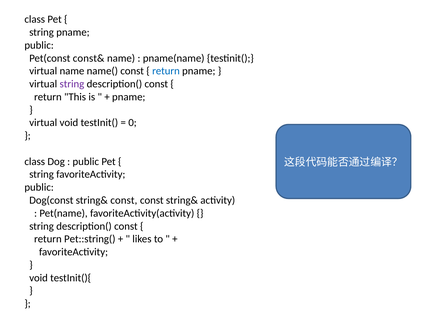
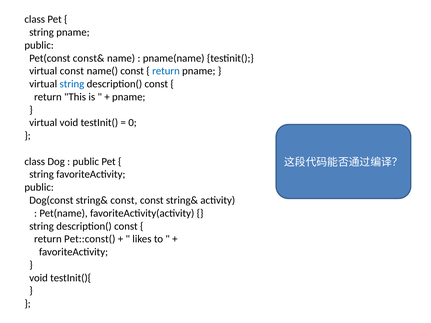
virtual name: name -> const (72, 71)
string colour: purple -> blue (72, 84)
Pet::string(: Pet::string( -> Pet::const( (90, 239)
